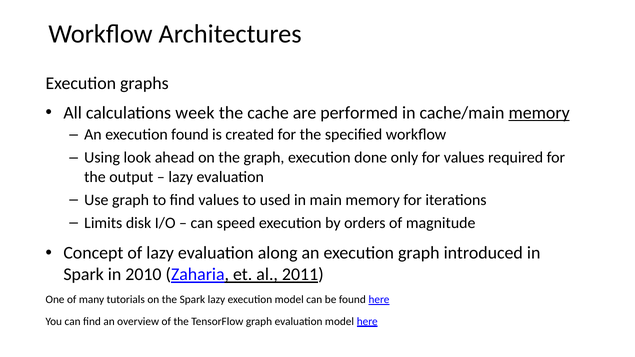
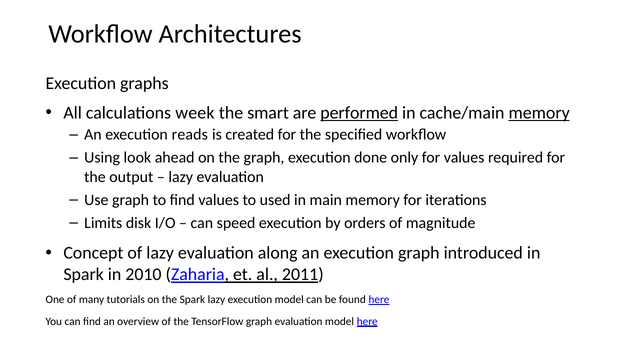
cache: cache -> smart (268, 113)
performed underline: none -> present (359, 113)
execution found: found -> reads (190, 135)
